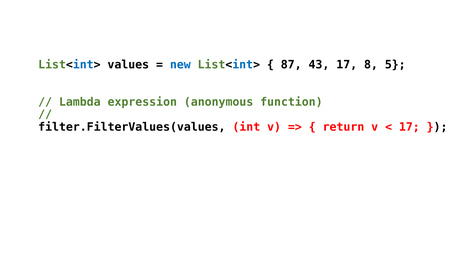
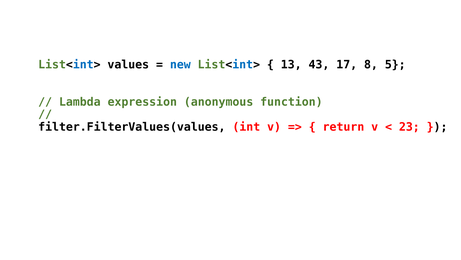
87: 87 -> 13 (291, 64)
17: 17 -> 23 (409, 127)
